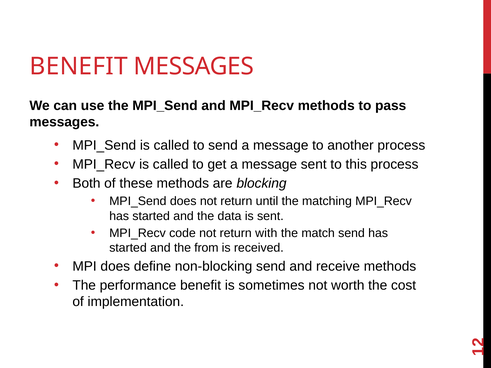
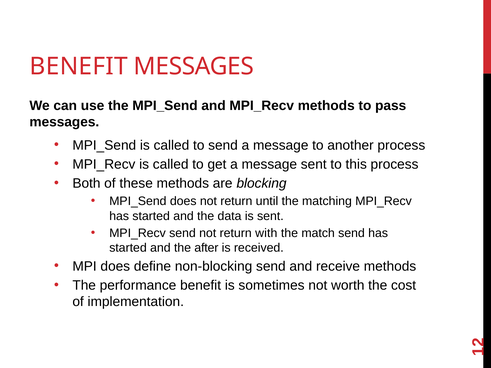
MPI_Recv code: code -> send (182, 233)
from: from -> after (206, 248)
